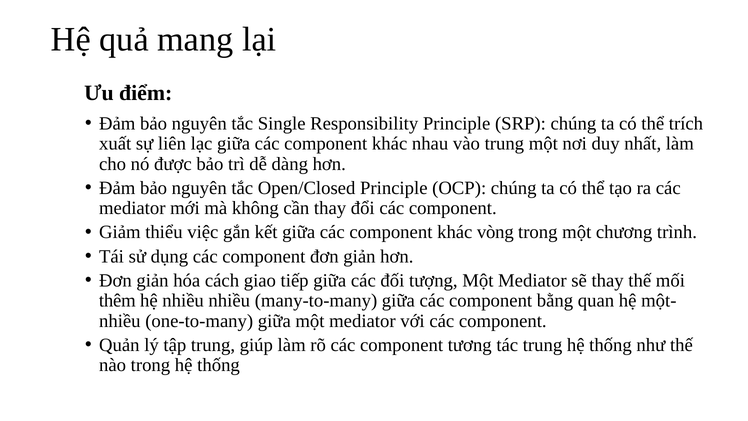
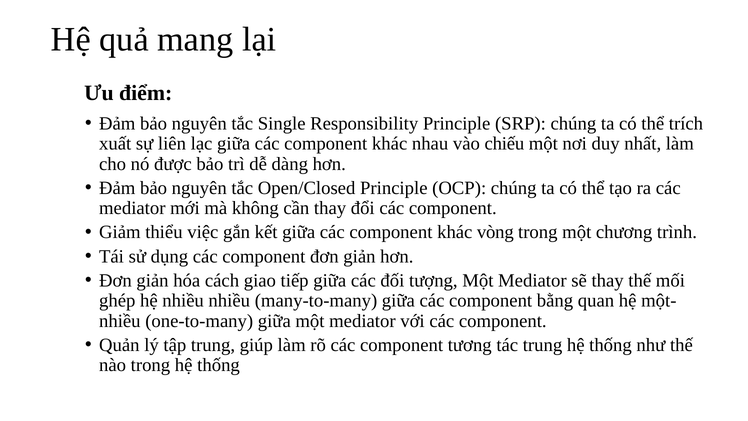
vào trung: trung -> chiếu (504, 144)
thêm: thêm -> ghép (117, 300)
